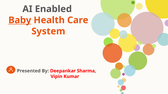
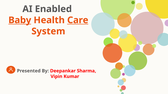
Care underline: none -> present (78, 20)
